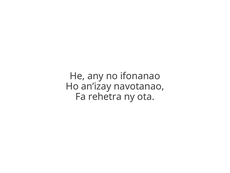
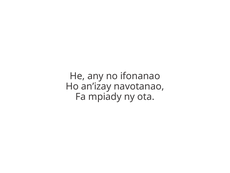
rehetra: rehetra -> mpiady (105, 97)
